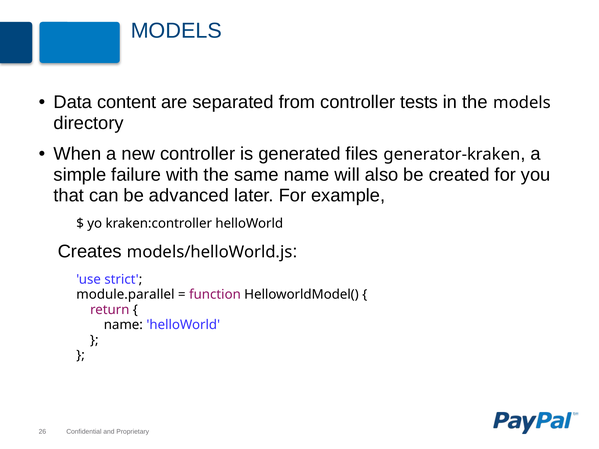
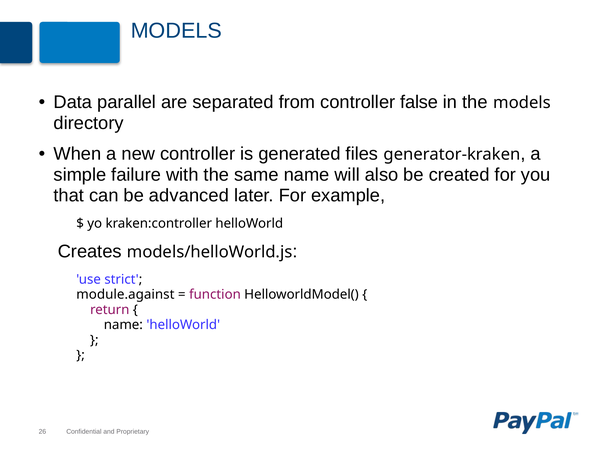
content: content -> parallel (127, 102)
tests: tests -> false (419, 102)
module.parallel: module.parallel -> module.against (125, 295)
